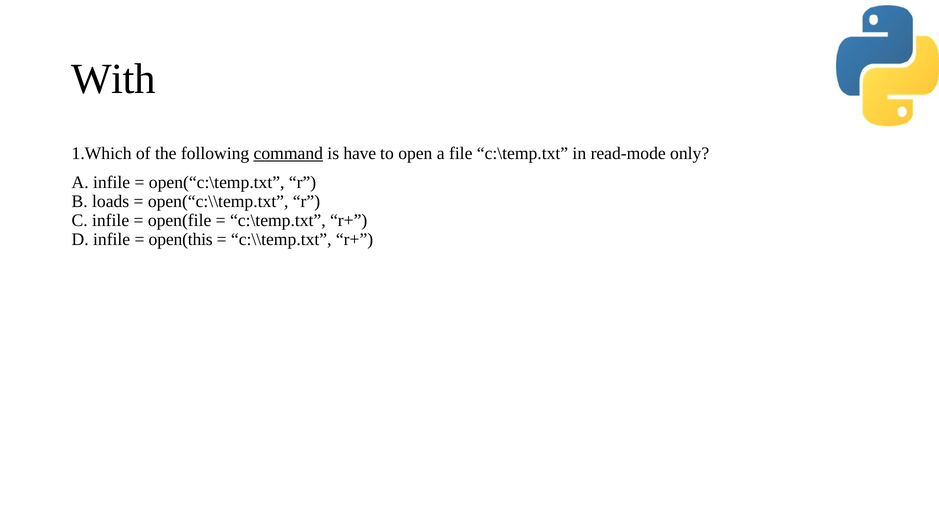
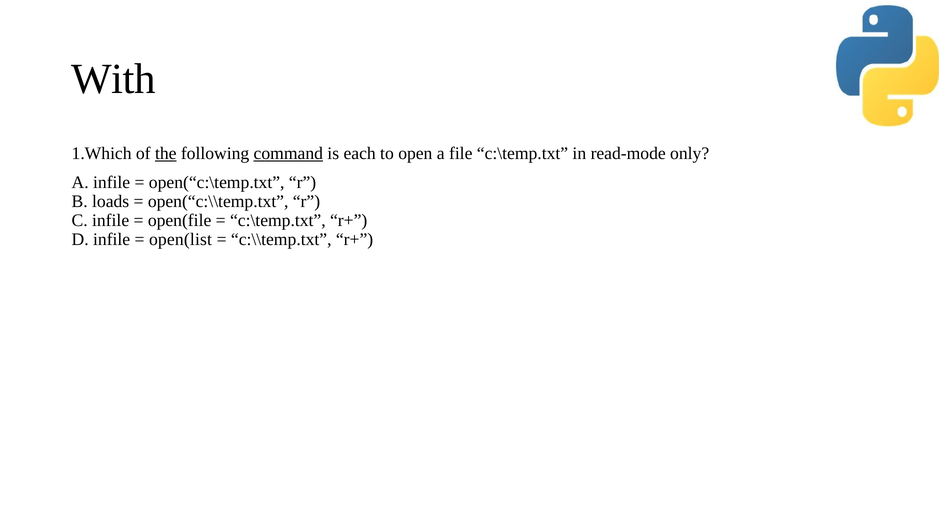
the underline: none -> present (166, 154)
have: have -> each (360, 154)
open(this: open(this -> open(list (180, 239)
